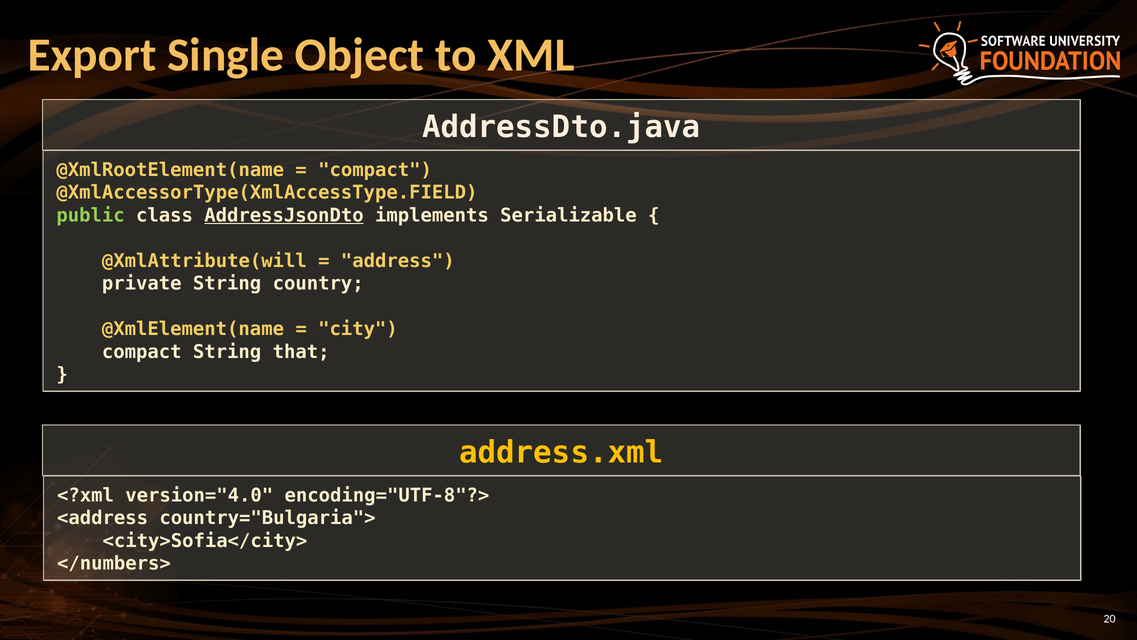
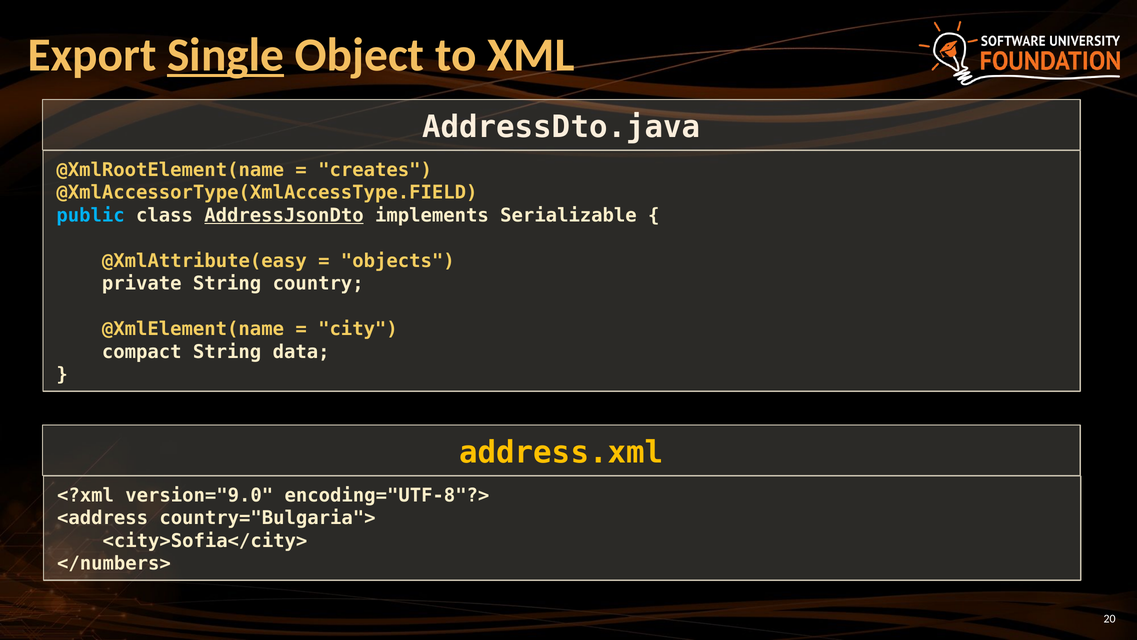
Single underline: none -> present (226, 55)
compact: compact -> creates (375, 170)
public colour: light green -> light blue (91, 215)
@XmlAttribute(will: @XmlAttribute(will -> @XmlAttribute(easy (204, 261)
address: address -> objects (398, 261)
that: that -> data (301, 352)
version="4.0: version="4.0 -> version="9.0 (199, 495)
